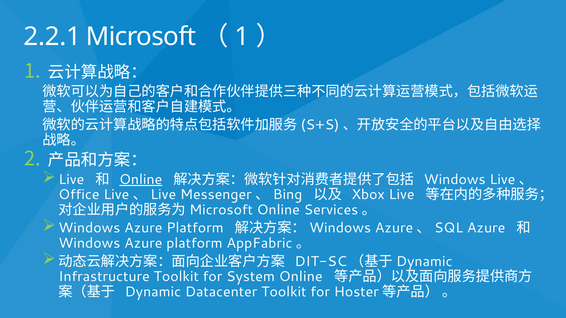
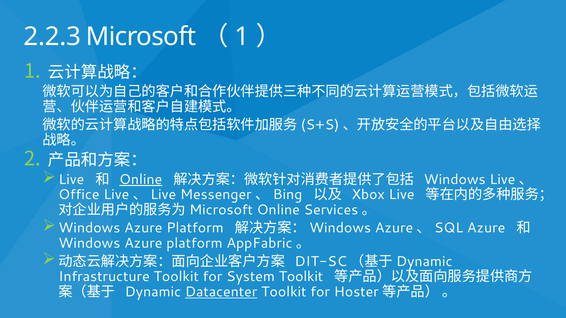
2.2.1: 2.2.1 -> 2.2.3 (52, 37)
System Online: Online -> Toolkit (301, 277)
Datacenter underline: none -> present (221, 292)
